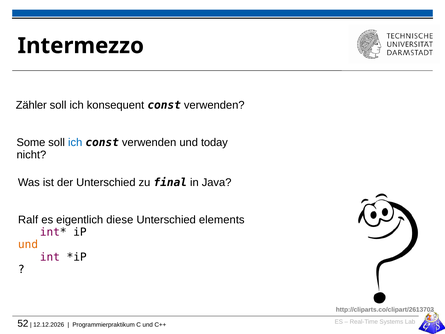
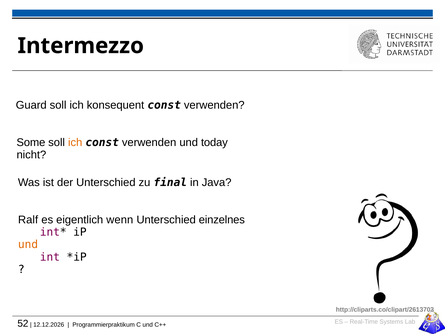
Zähler: Zähler -> Guard (31, 105)
ich colour: blue -> orange (75, 142)
diese: diese -> wenn (120, 220)
elements: elements -> einzelnes (222, 220)
